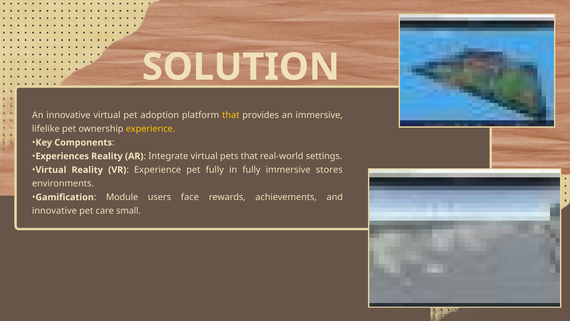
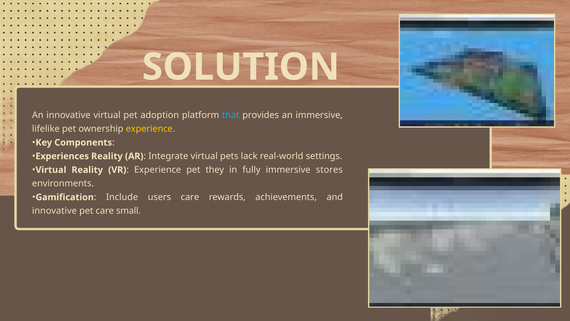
that colour: yellow -> light blue (231, 115)
pets that: that -> lack (249, 156)
pet fully: fully -> they (215, 170)
Module: Module -> Include (122, 197)
users face: face -> care (190, 197)
